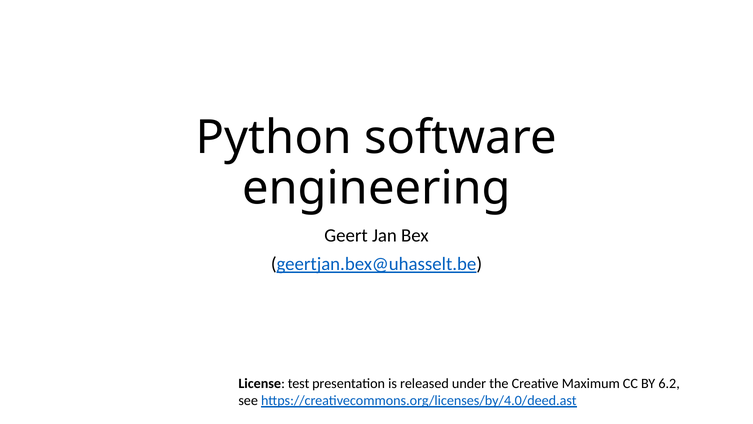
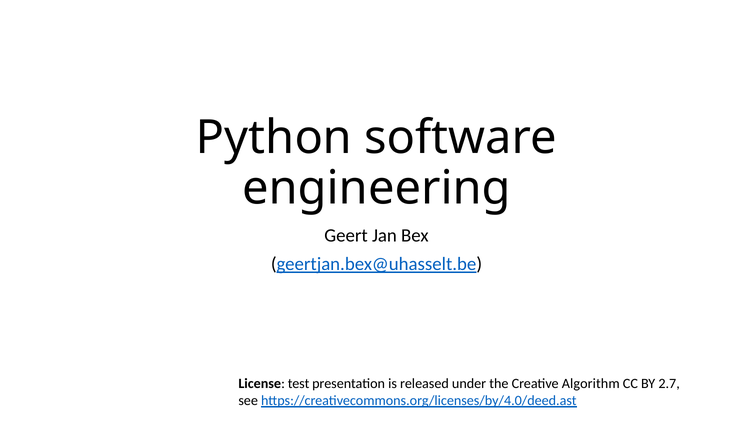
Maximum: Maximum -> Algorithm (591, 383)
6.2: 6.2 -> 2.7 (669, 383)
